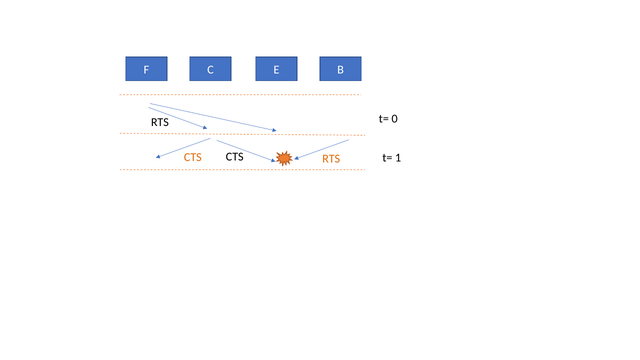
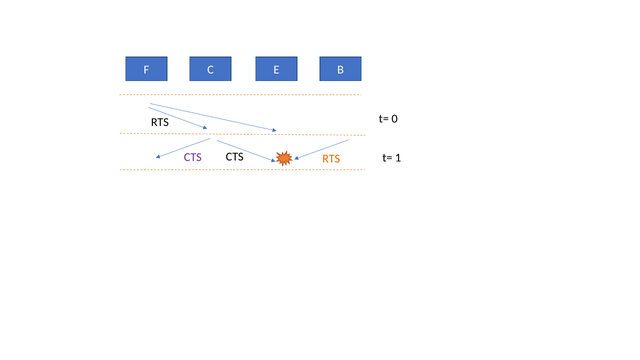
CTS colour: orange -> purple (193, 157)
